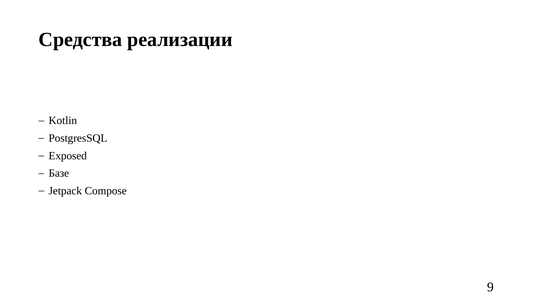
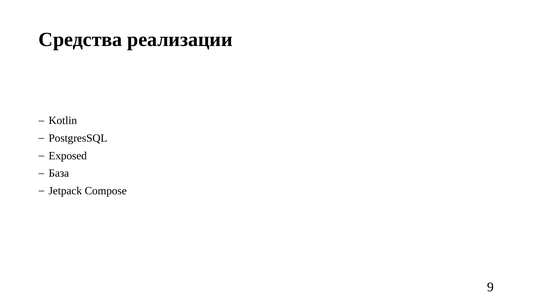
Базе: Базе -> База (59, 173)
